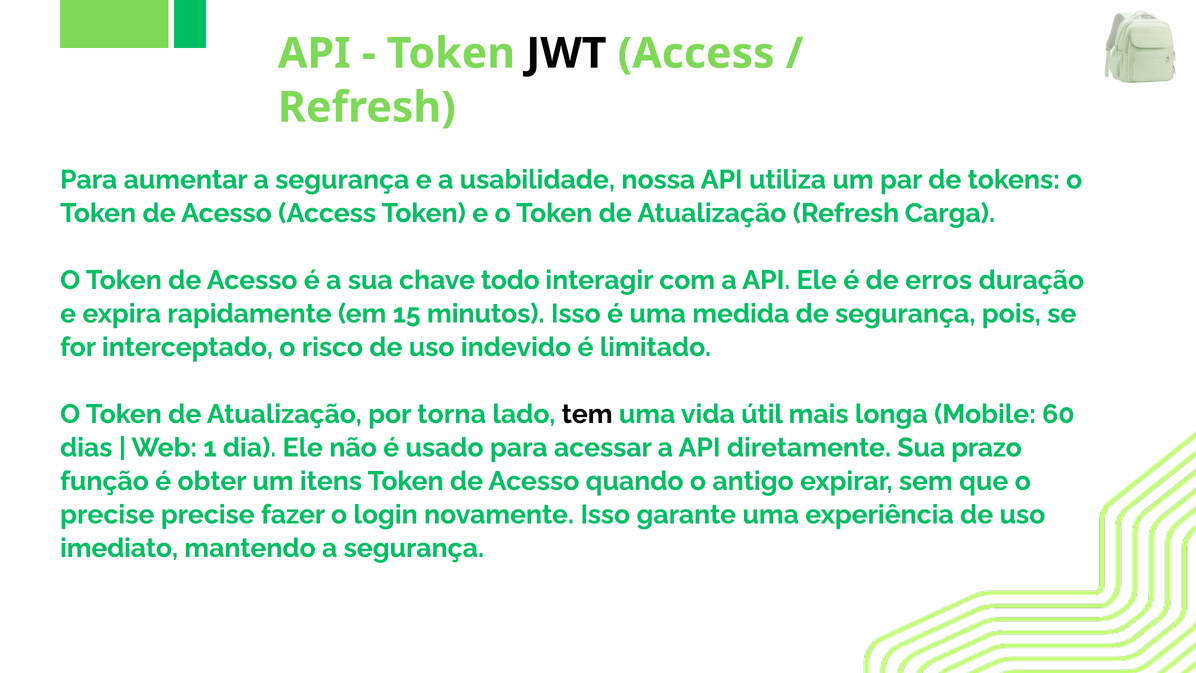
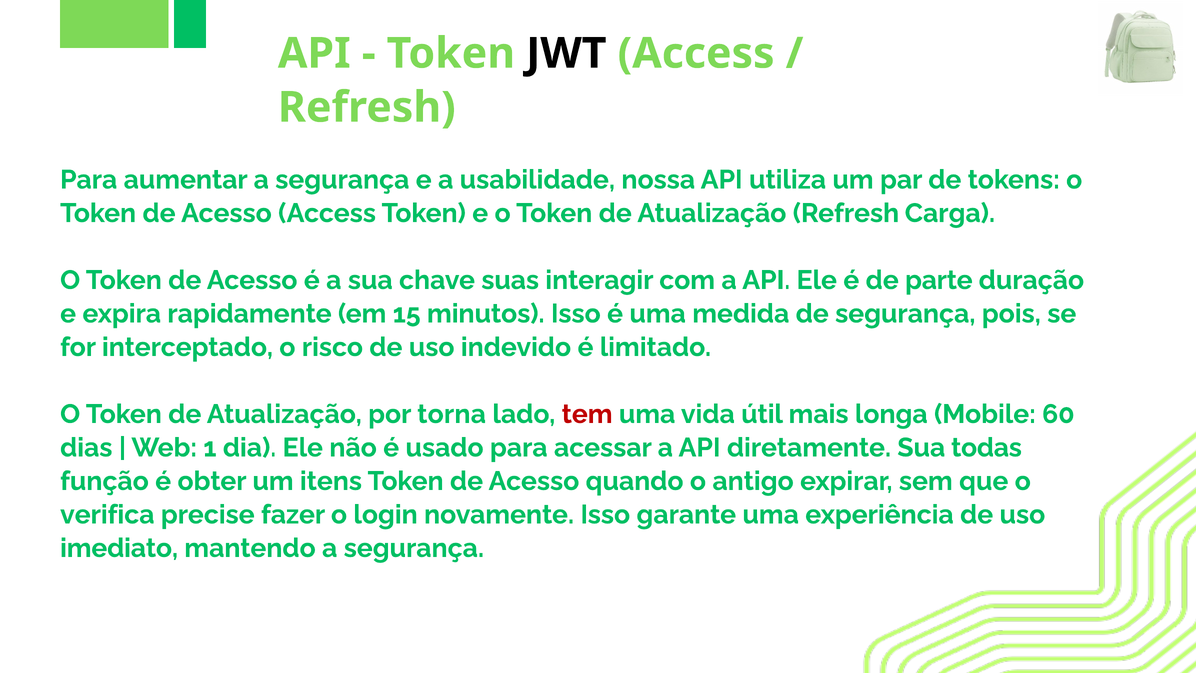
todo: todo -> suas (510, 280)
erros: erros -> parte (939, 280)
tem colour: black -> red (587, 414)
prazo: prazo -> todas (986, 447)
precise: precise -> verifica (107, 514)
